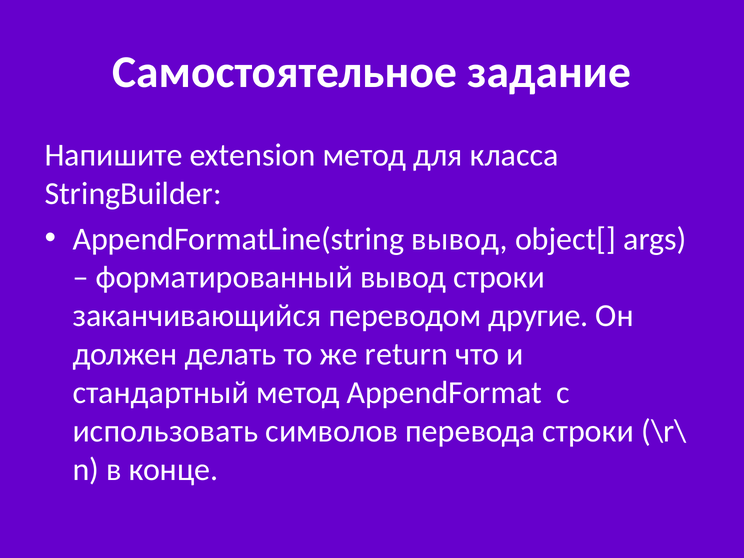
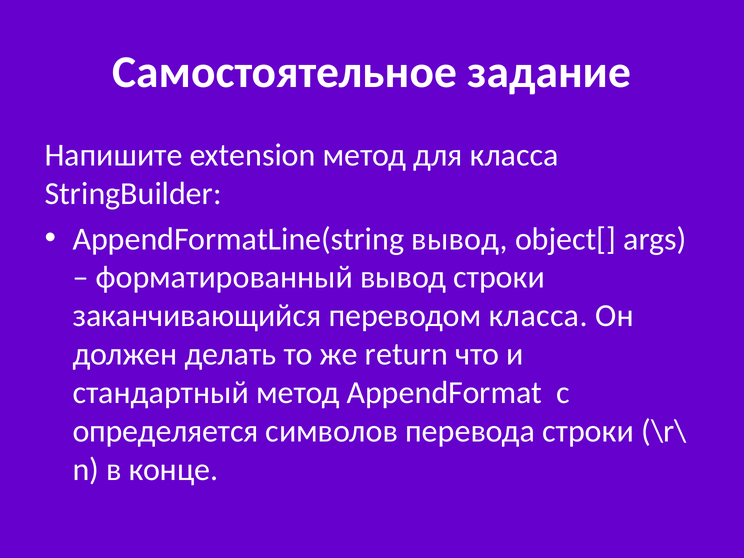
переводом другие: другие -> класса (538, 316)
использовать: использовать -> определяется (166, 431)
